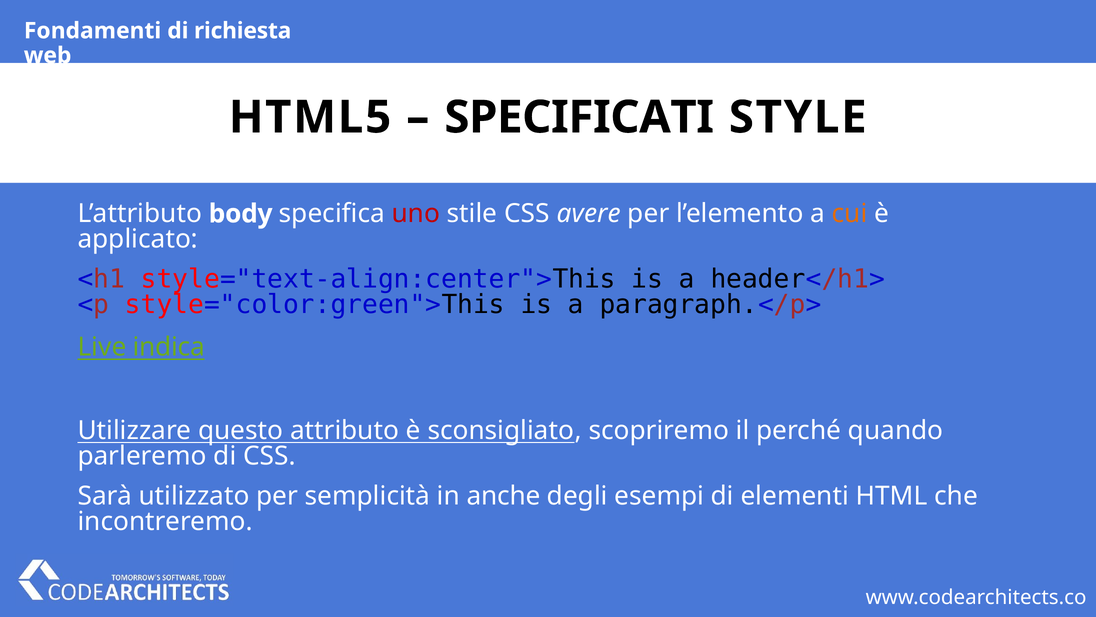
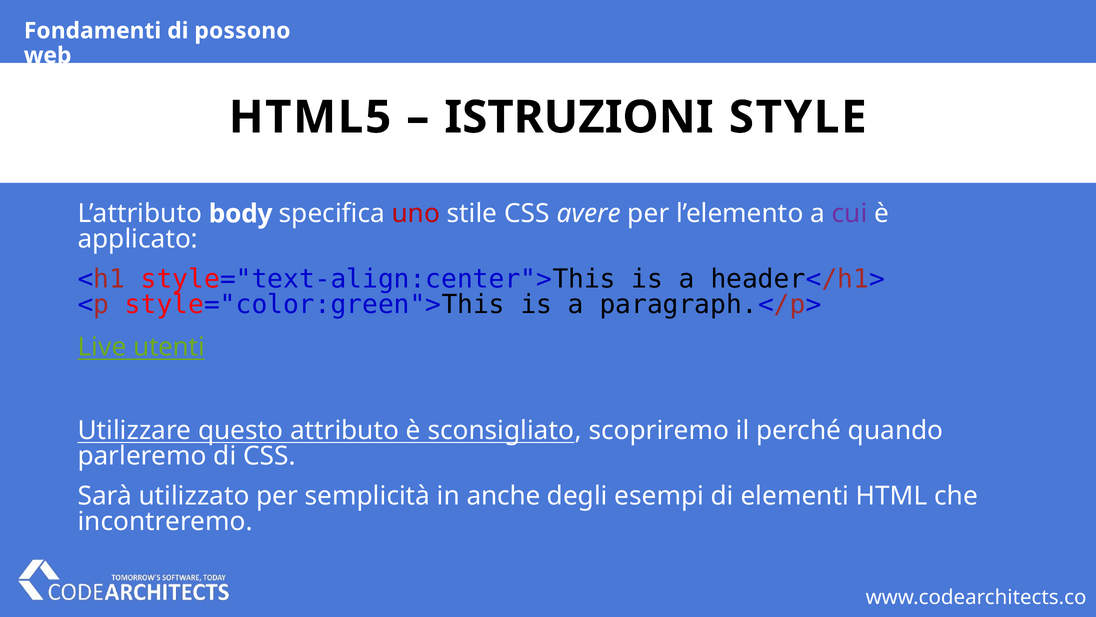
richiesta: richiesta -> possono (242, 31)
SPECIFICATI: SPECIFICATI -> ISTRUZIONI (579, 117)
cui colour: orange -> purple (849, 214)
indica: indica -> utenti (169, 347)
